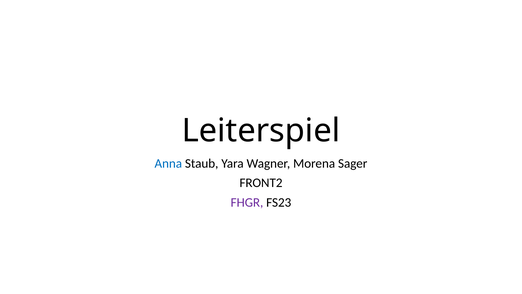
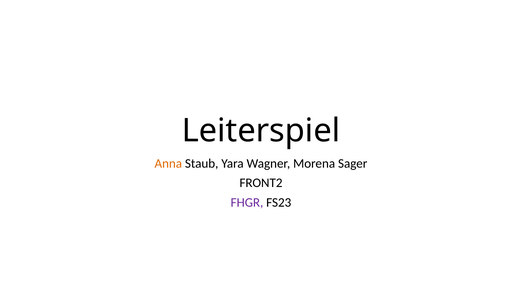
Anna colour: blue -> orange (168, 163)
